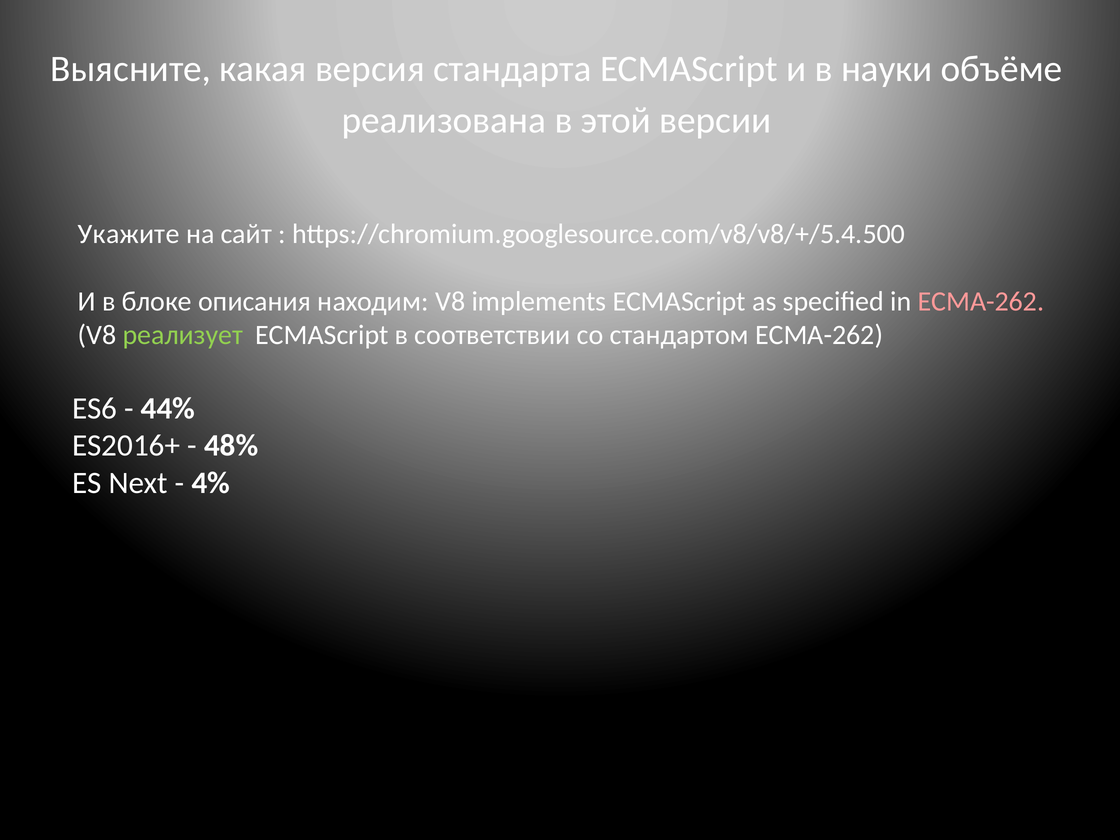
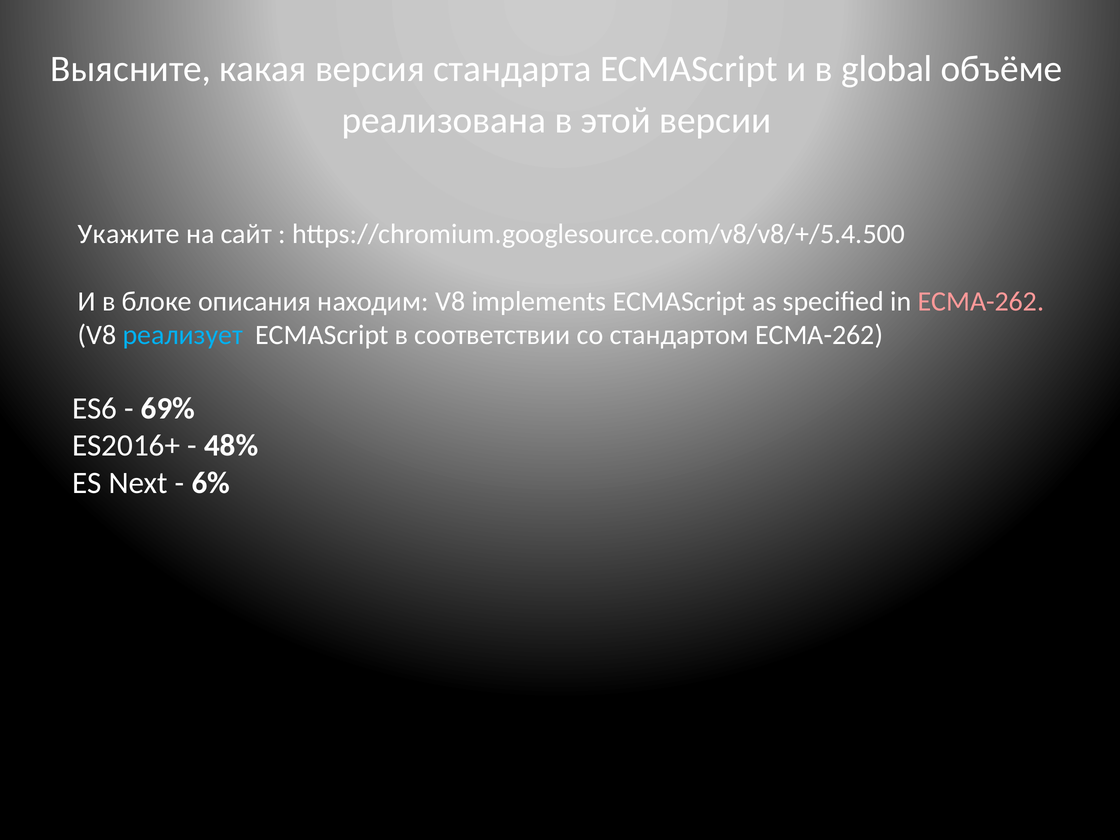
науки: науки -> global (887, 69)
реализует colour: light green -> light blue (183, 335)
44%: 44% -> 69% (168, 408)
4%: 4% -> 6% (211, 483)
